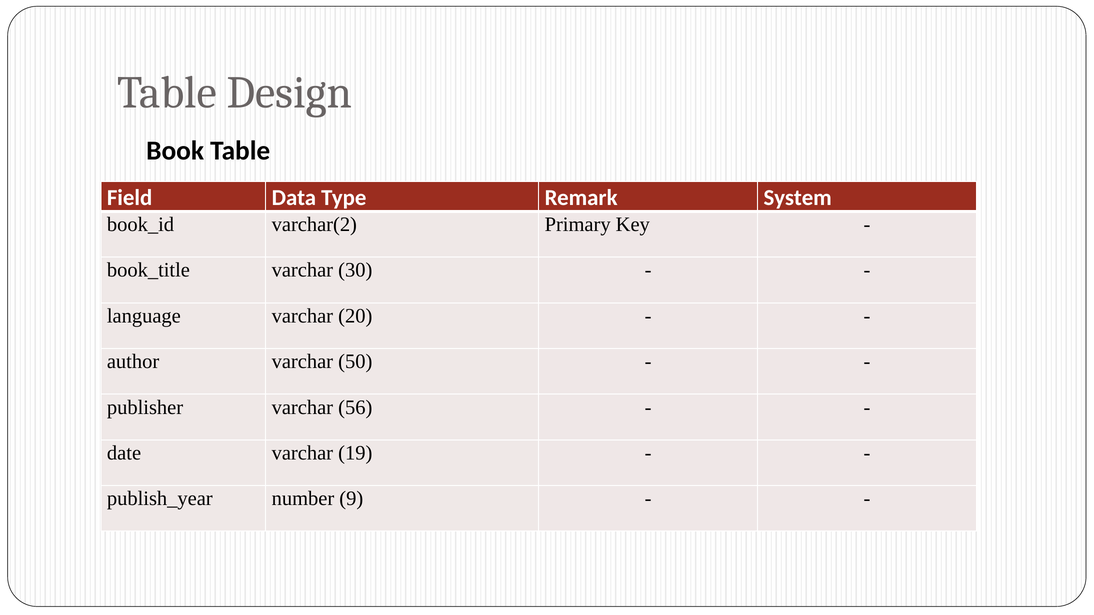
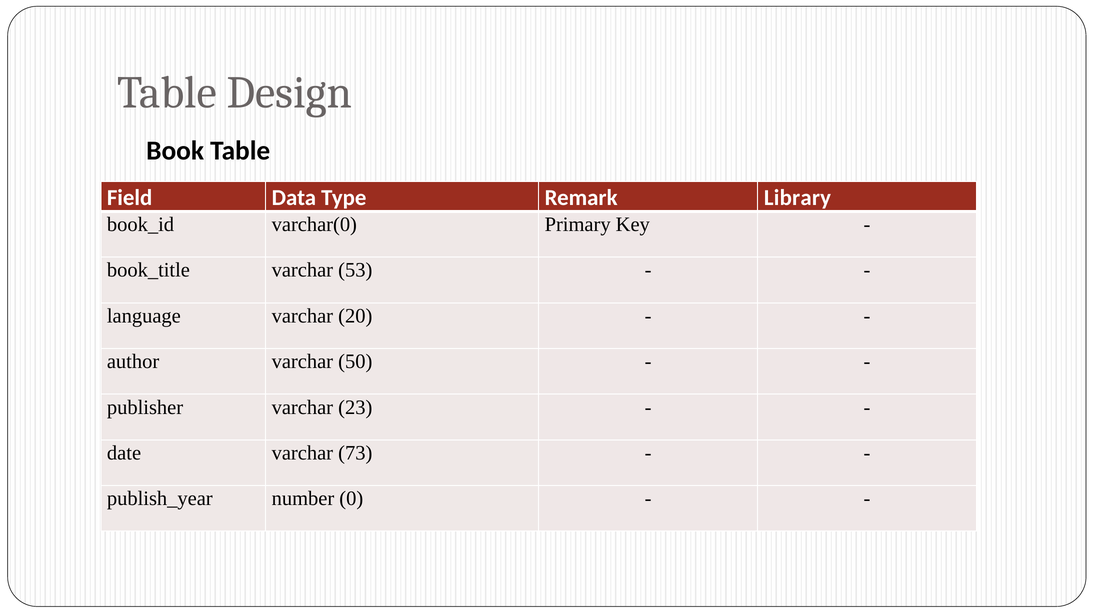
System: System -> Library (797, 198)
varchar(2: varchar(2 -> varchar(0 (314, 225)
30: 30 -> 53 (355, 270)
56: 56 -> 23 (355, 408)
19: 19 -> 73 (355, 453)
9: 9 -> 0 (351, 499)
